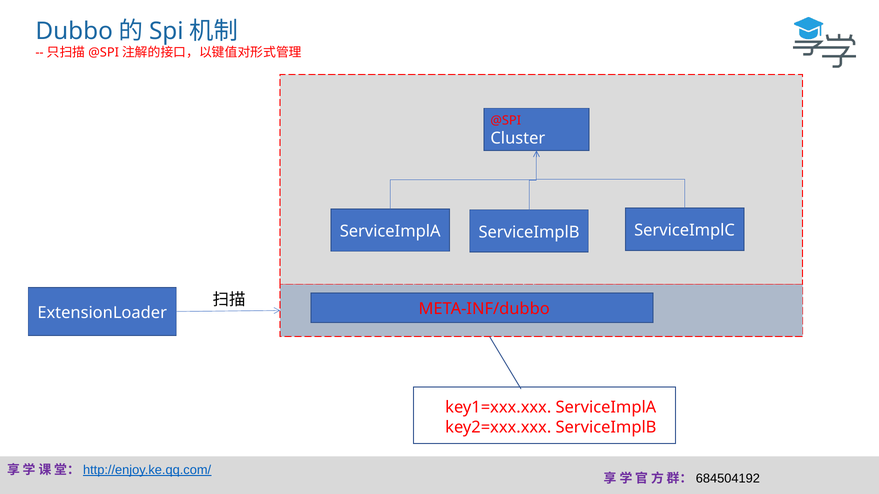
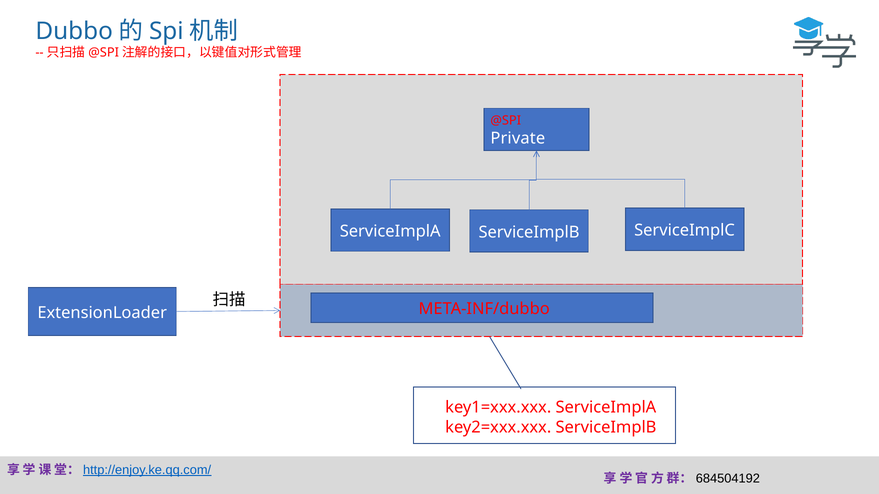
Cluster: Cluster -> Private (518, 138)
